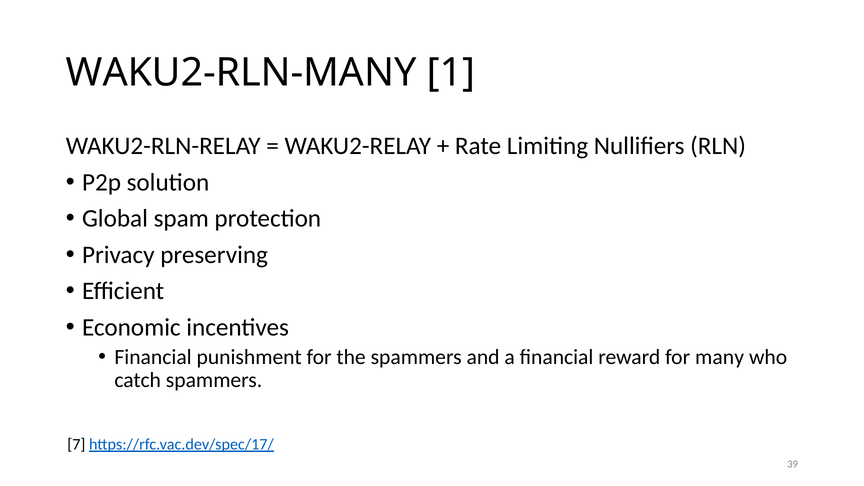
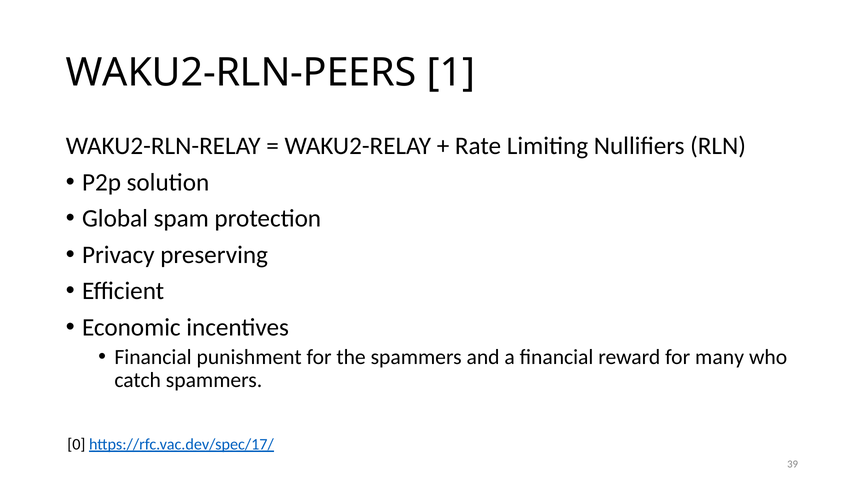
WAKU2-RLN-MANY: WAKU2-RLN-MANY -> WAKU2-RLN-PEERS (241, 73)
7: 7 -> 0 (76, 444)
